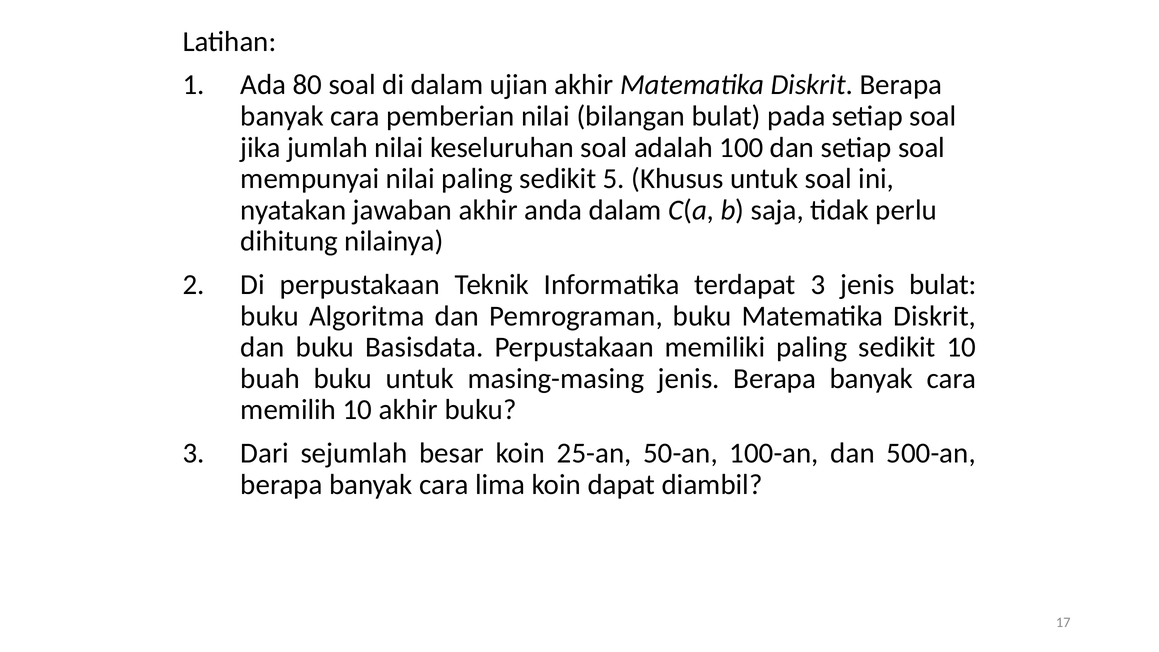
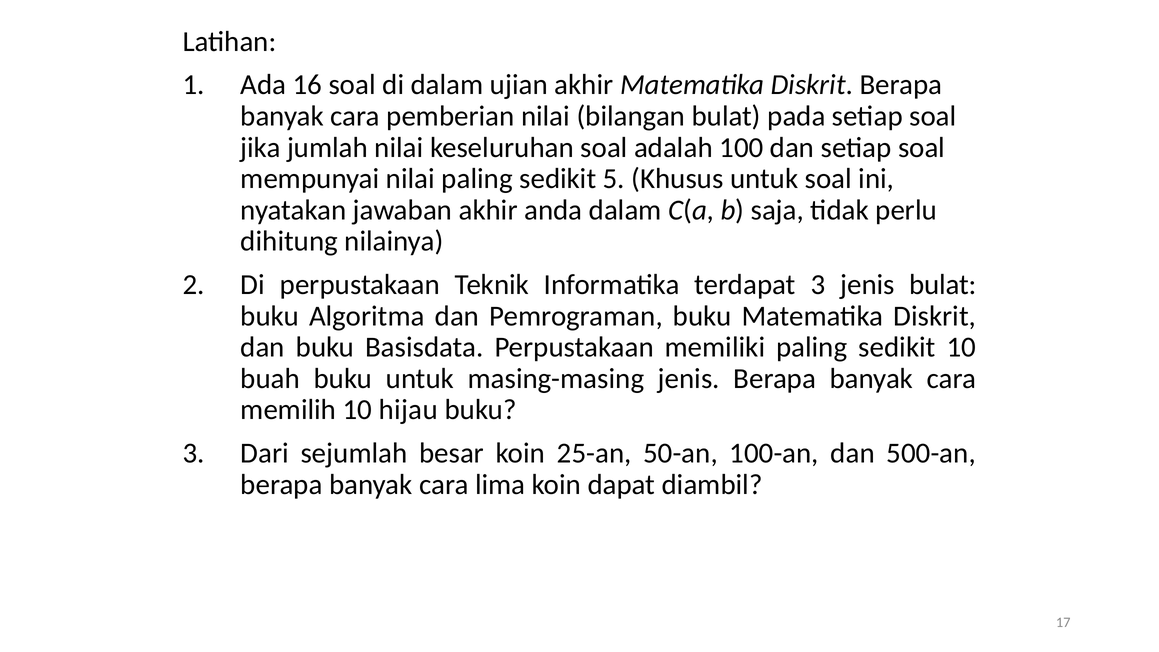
80: 80 -> 16 (307, 85)
10 akhir: akhir -> hijau (408, 410)
